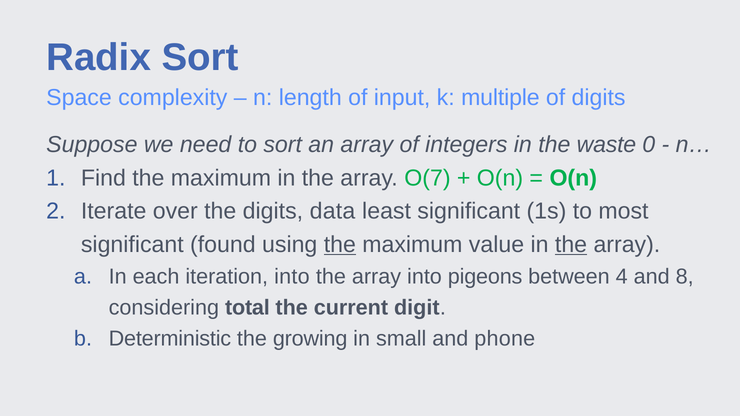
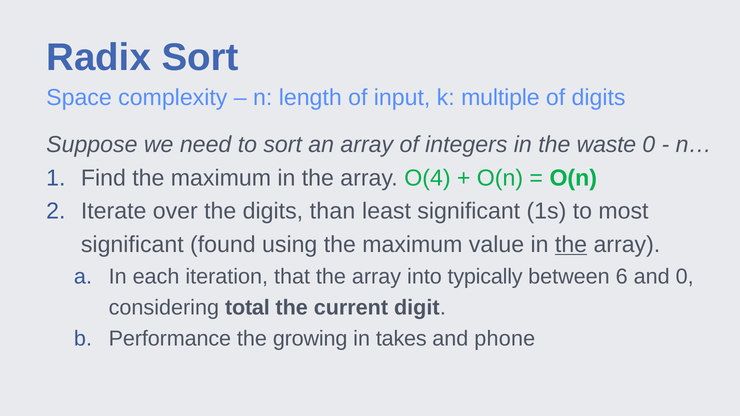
O(7: O(7 -> O(4 (427, 178)
data: data -> than (333, 211)
the underline: present -> none (340, 245)
iteration into: into -> that (292, 277)
pigeons: pigeons -> typically (485, 277)
4: 4 -> 6 (622, 277)
and 8: 8 -> 0 (685, 277)
Deterministic: Deterministic -> Performance (170, 339)
small: small -> takes (401, 339)
